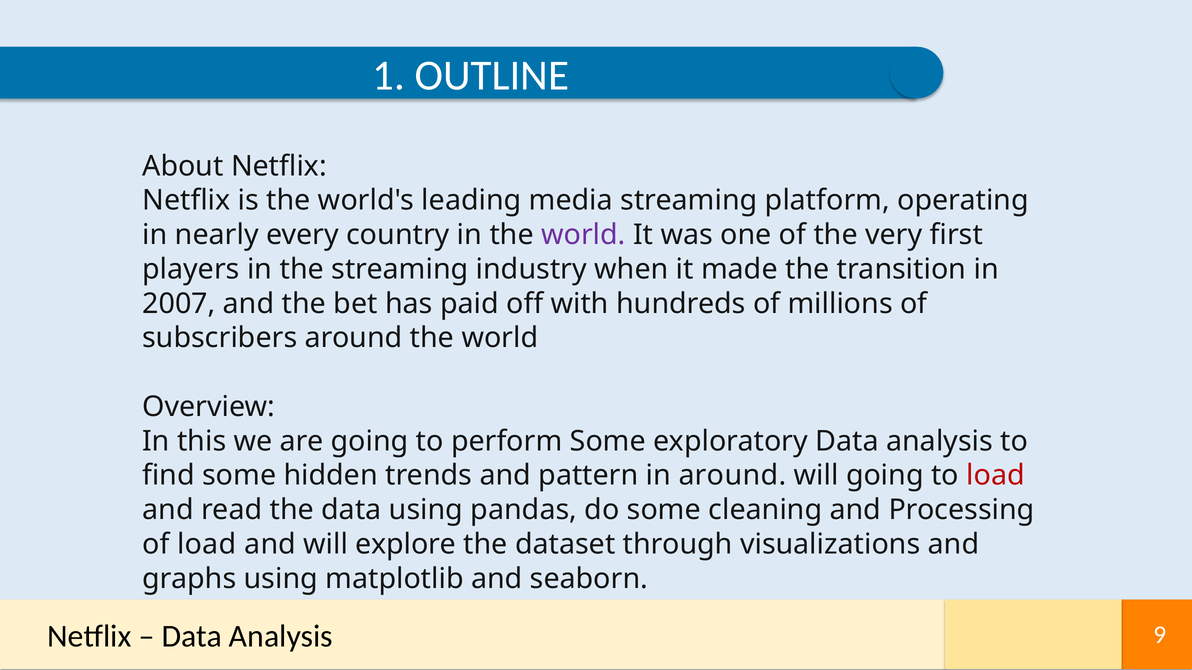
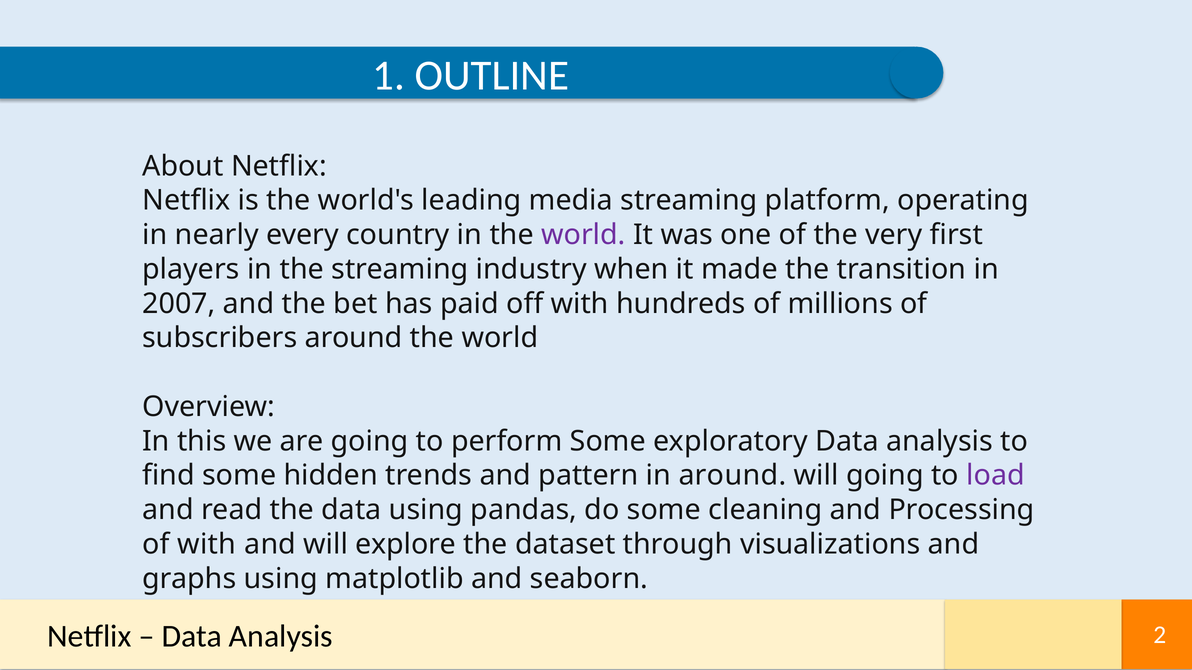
load colour: red -> purple (995, 476)
of load: load -> with (207, 545)
9: 9 -> 2 (1160, 635)
